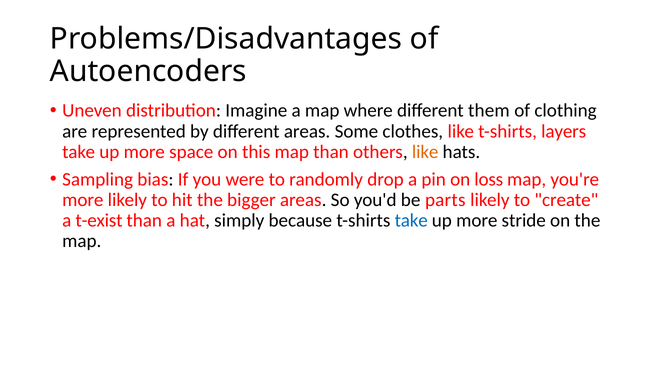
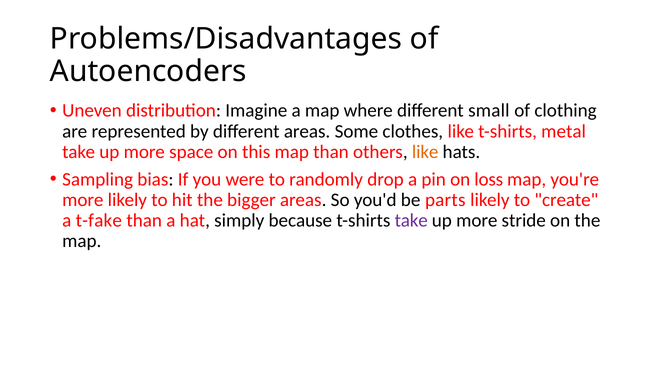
them: them -> small (489, 111)
layers: layers -> metal (564, 131)
t-exist: t-exist -> t-fake (99, 221)
take colour: blue -> purple (411, 221)
